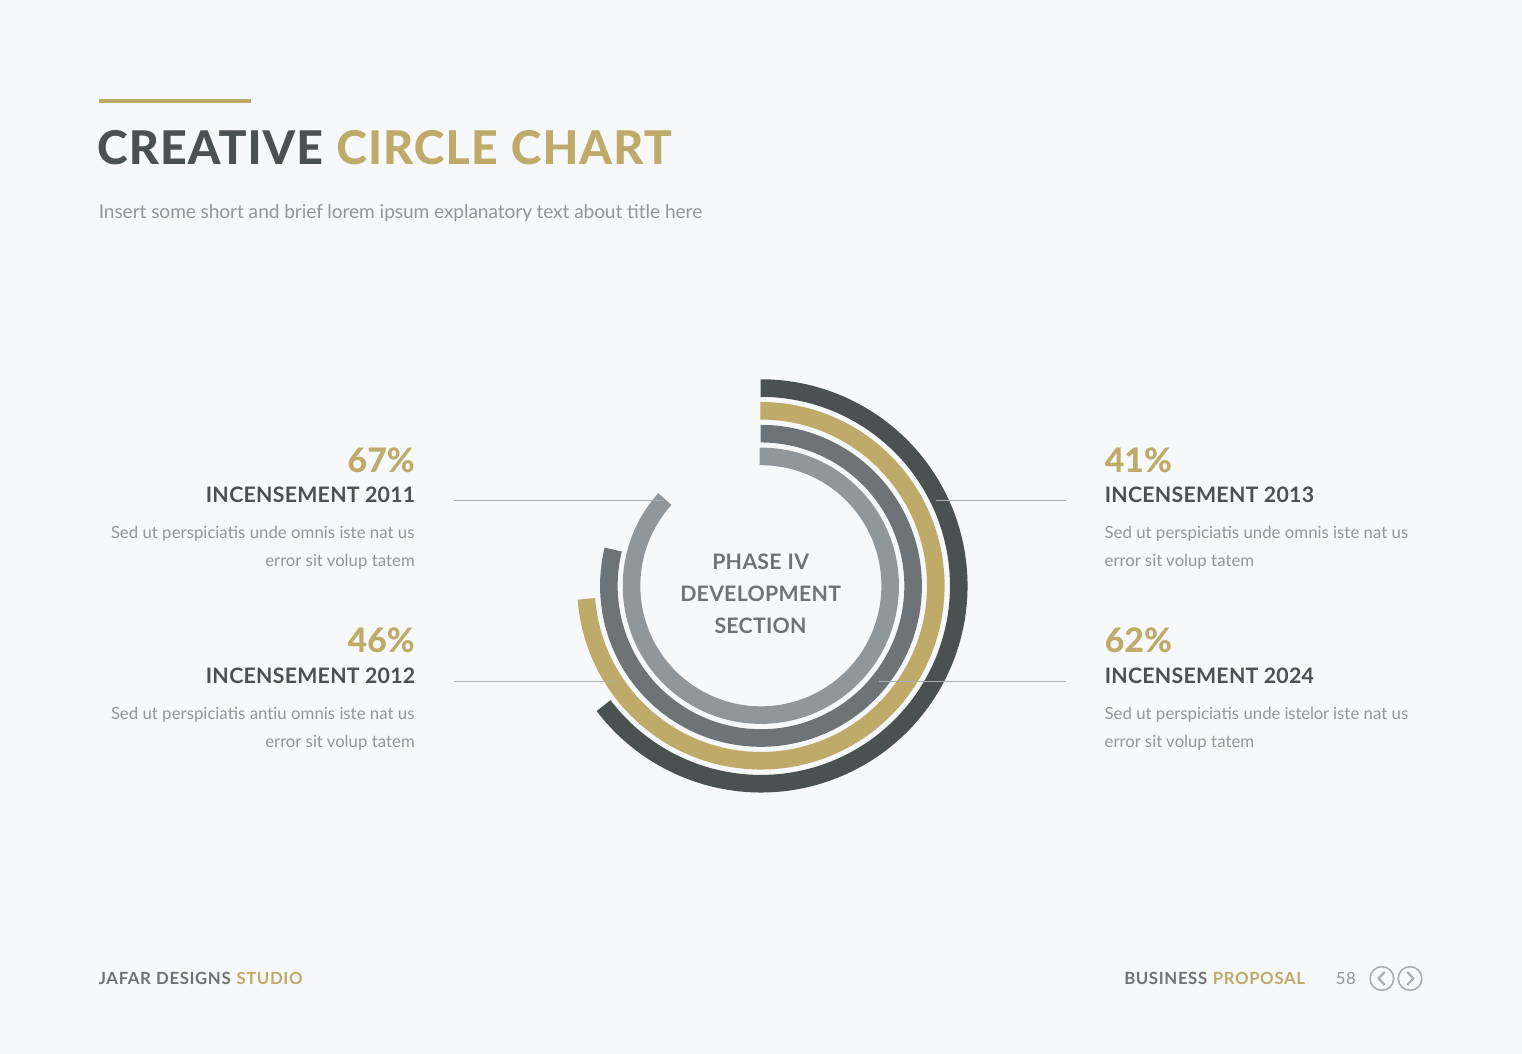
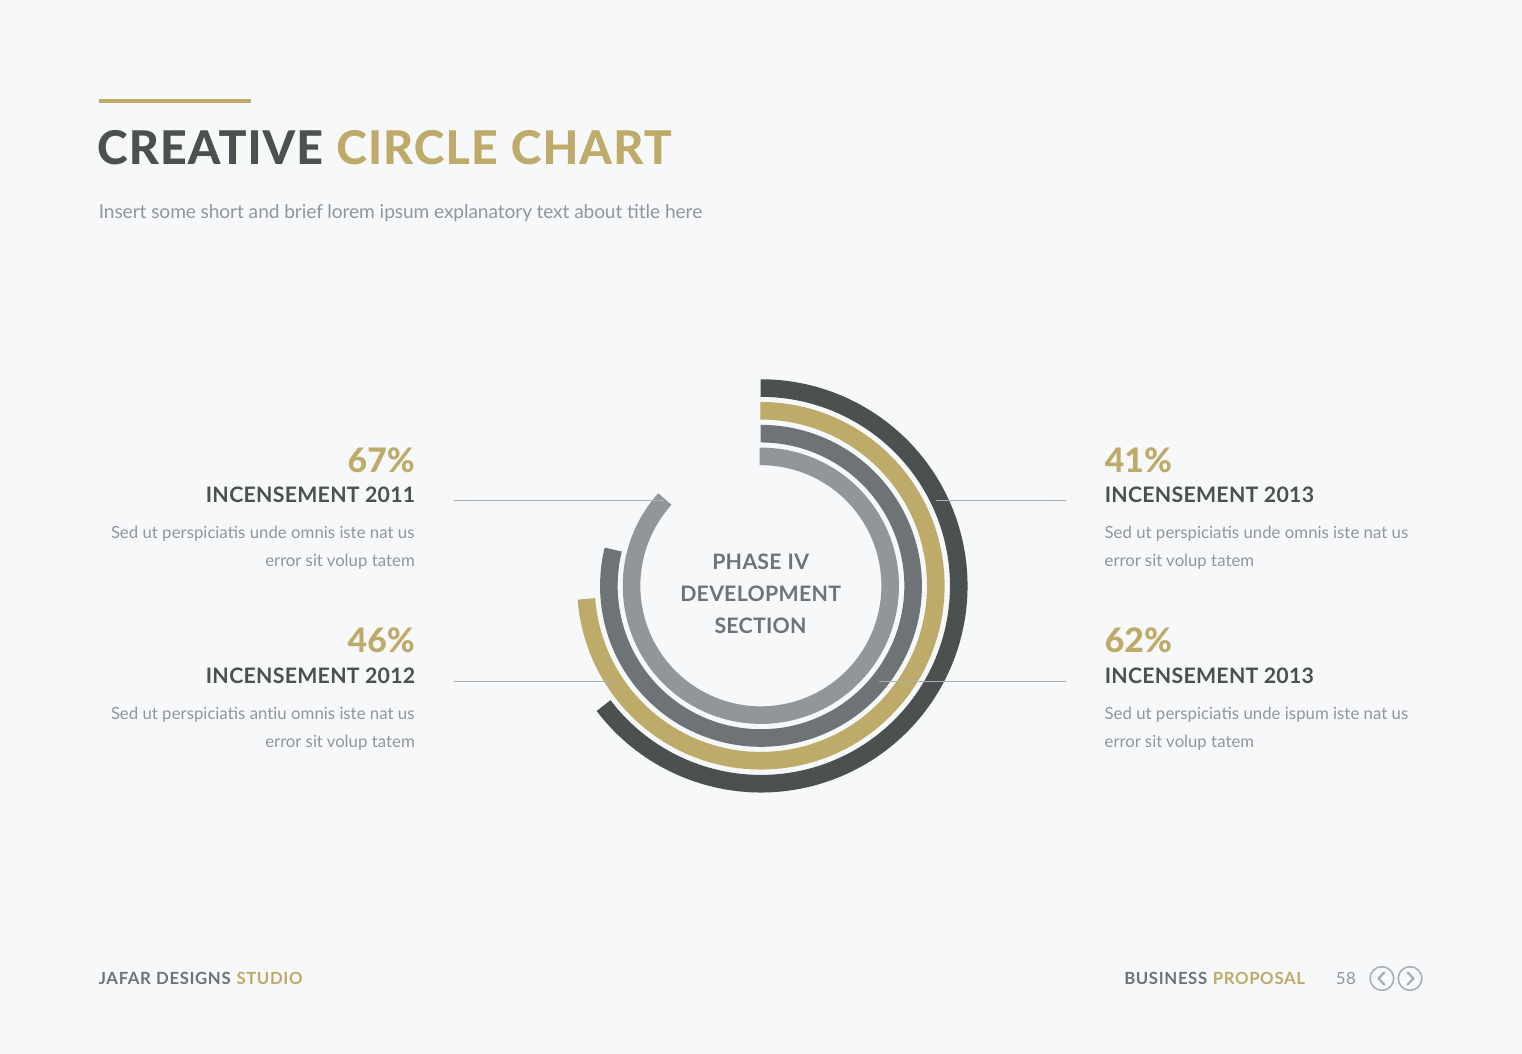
2024: 2024 -> 2013 (1289, 677)
istelor: istelor -> ispum (1307, 714)
